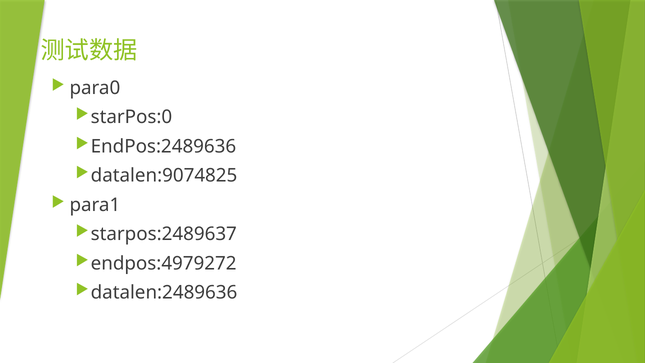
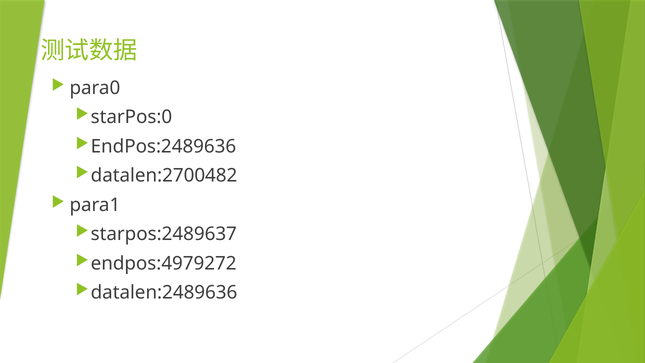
datalen:9074825: datalen:9074825 -> datalen:2700482 (164, 176)
